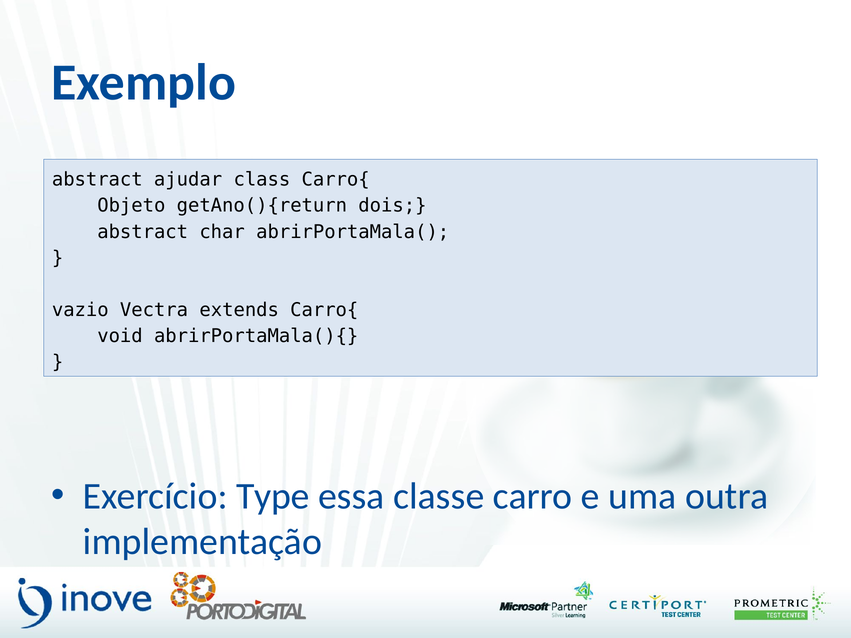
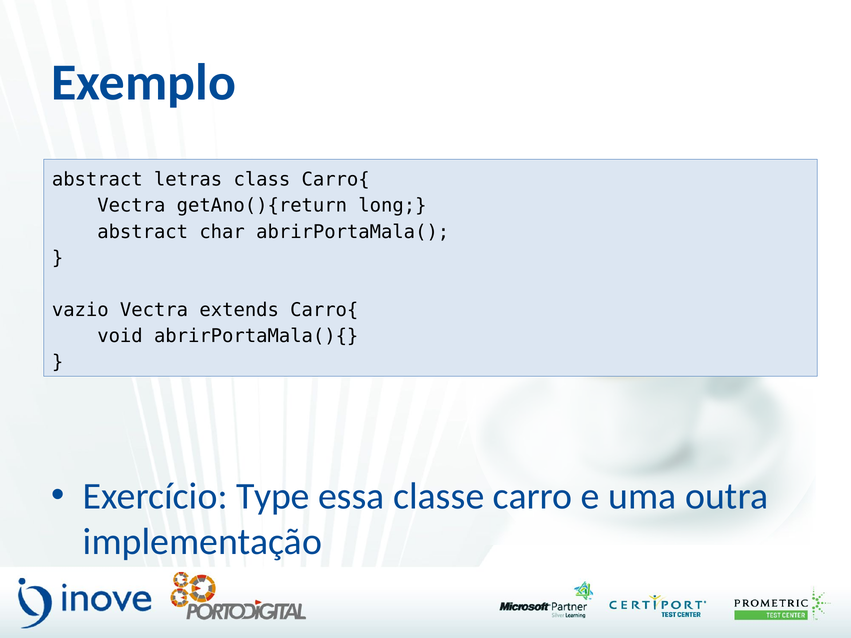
ajudar: ajudar -> letras (188, 180)
Objeto: Objeto -> Vectra (131, 206)
dois: dois -> long (392, 206)
